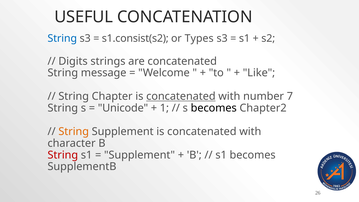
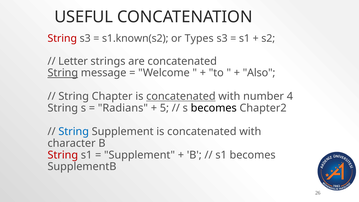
String colour: blue -> red (62, 38)
s1.consist(s2: s1.consist(s2 -> s1.known(s2 (135, 38)
Digits: Digits -> Letter (73, 61)
String underline: none -> present (63, 73)
Like: Like -> Also (259, 73)
7: 7 -> 4 (290, 96)
Unicode: Unicode -> Radians (123, 108)
1: 1 -> 5 (164, 108)
String colour: orange -> blue (74, 131)
